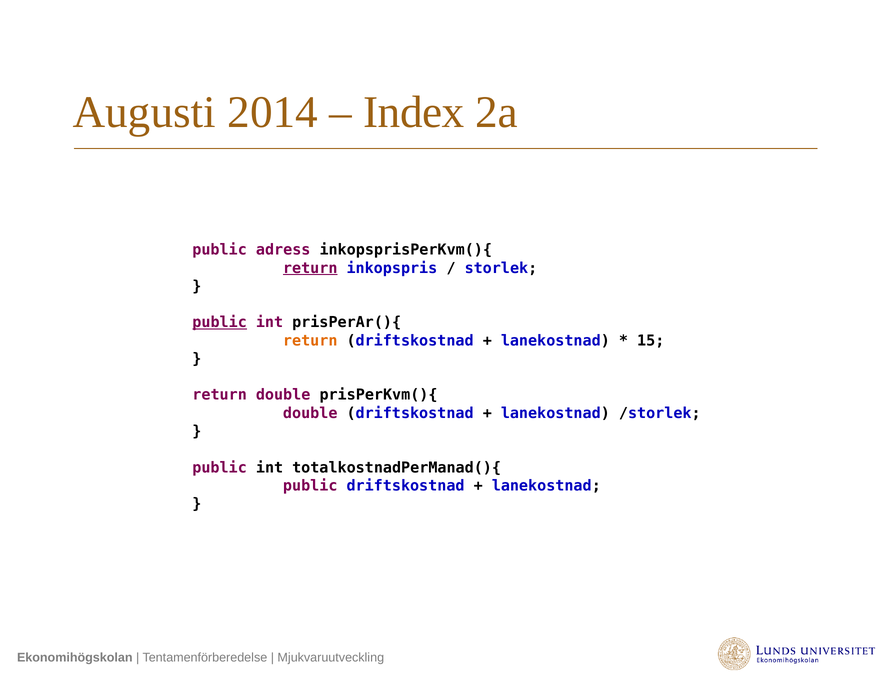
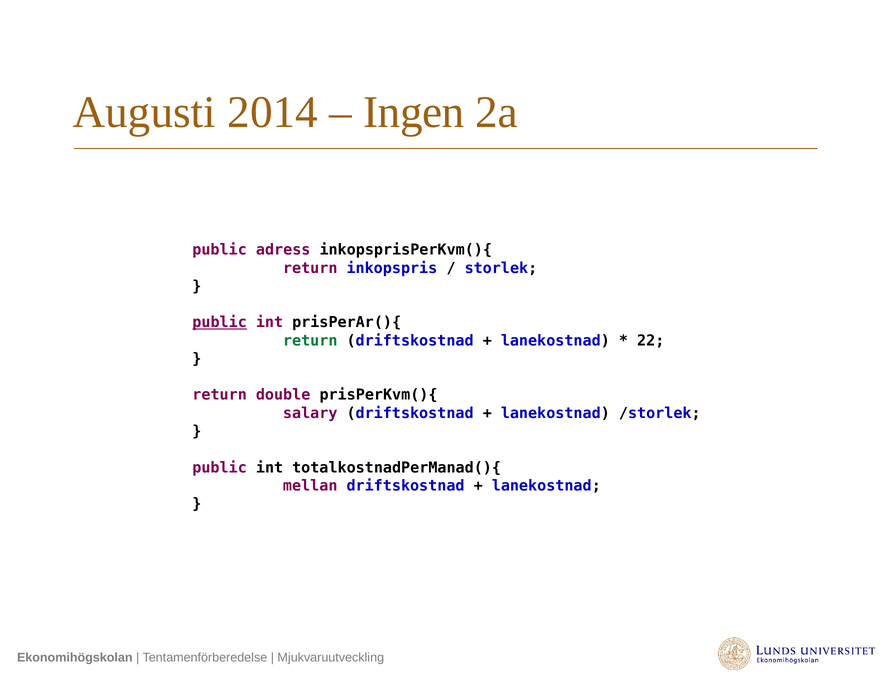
Index: Index -> Ingen (414, 113)
return underline: present -> none (310, 268)
return colour: orange -> green (310, 341)
15: 15 -> 22 (651, 341)
double: double -> salary (310, 413)
public: public -> mellan (310, 486)
